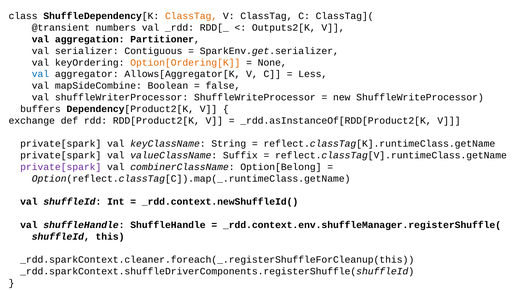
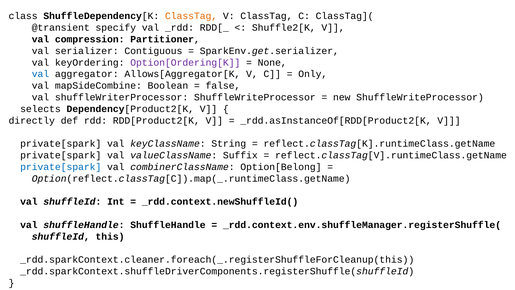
numbers: numbers -> specify (116, 28)
Outputs2[K: Outputs2[K -> Shuffle2[K (284, 28)
aggregation: aggregation -> compression (90, 39)
Option[Ordering[K colour: orange -> purple (185, 62)
Less: Less -> Only (313, 74)
buffers: buffers -> selects (40, 109)
exchange: exchange -> directly (32, 120)
private[spark colour: purple -> blue (61, 167)
